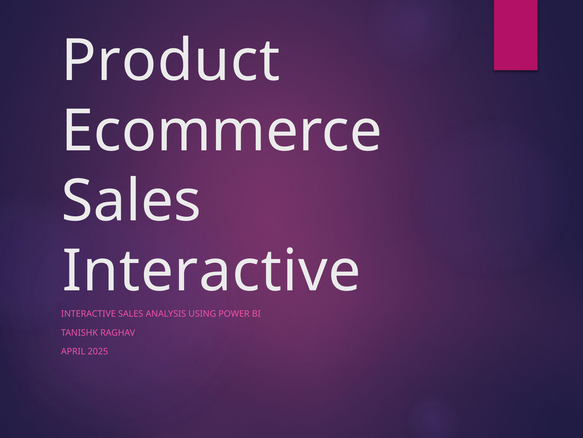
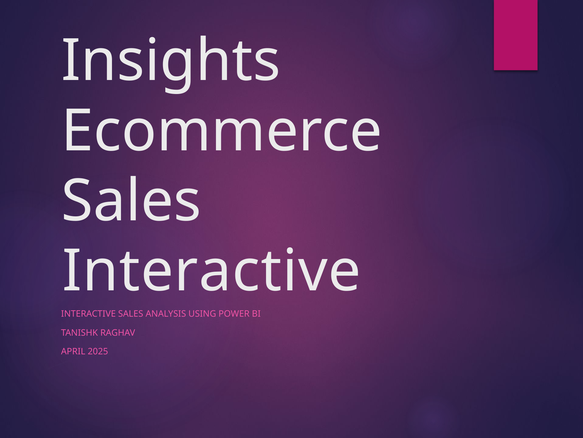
Product: Product -> Insights (171, 61)
